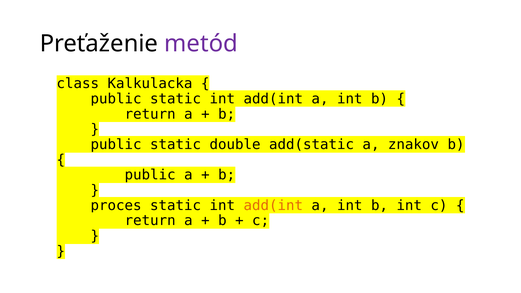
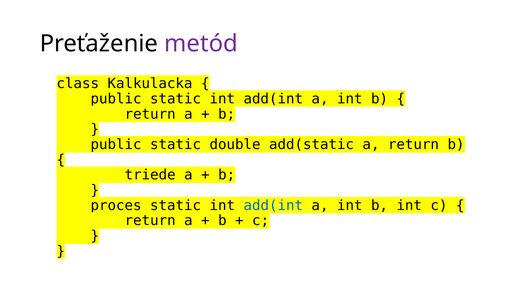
a znakov: znakov -> return (413, 145)
public: public -> triede (150, 175)
add(int colour: orange -> blue (273, 205)
